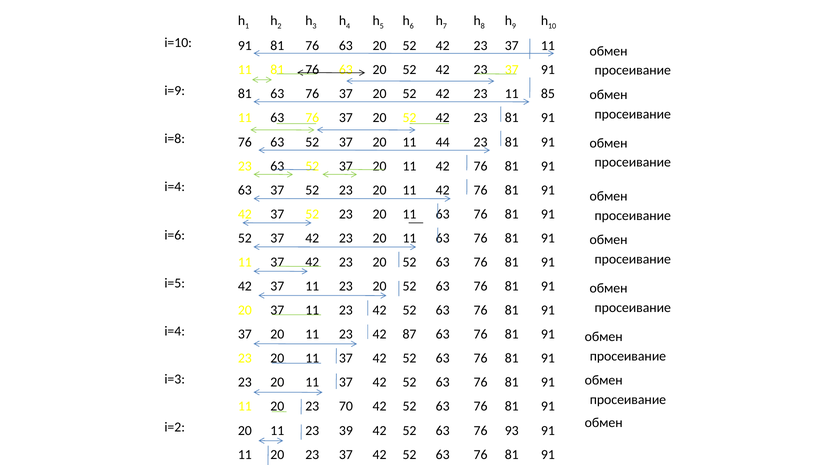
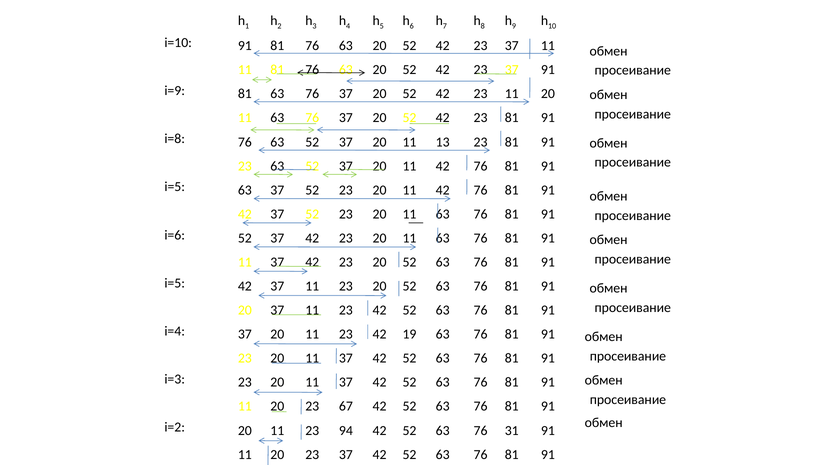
23 11 85: 85 -> 20 (548, 94)
44: 44 -> 13 (443, 142)
i=4: i=4 -> i=5 (175, 187)
87: 87 -> 19 (410, 334)
70: 70 -> 67 (346, 407)
39: 39 -> 94 (346, 431)
93: 93 -> 31 (512, 431)
